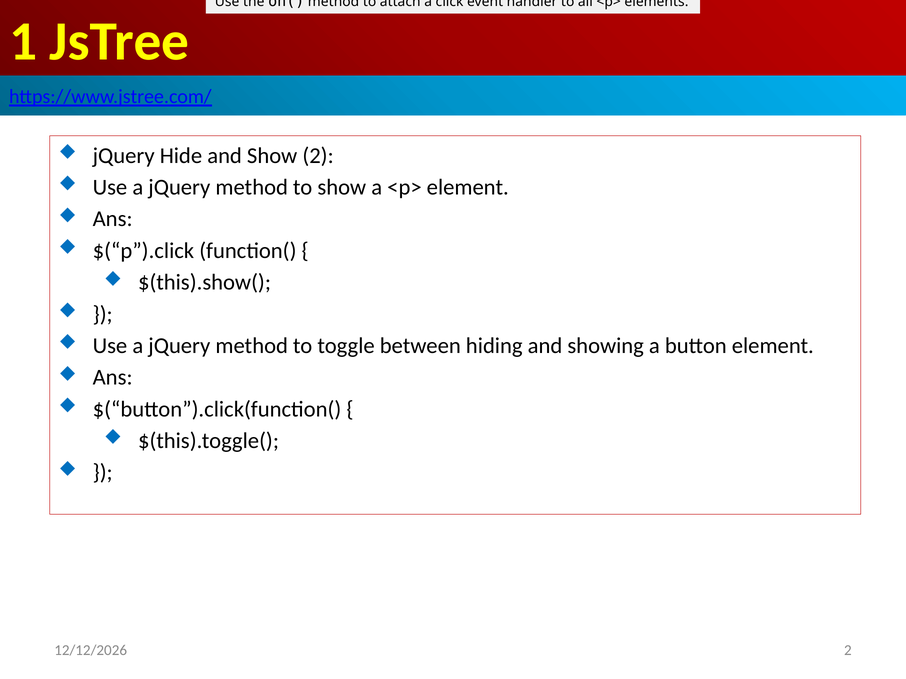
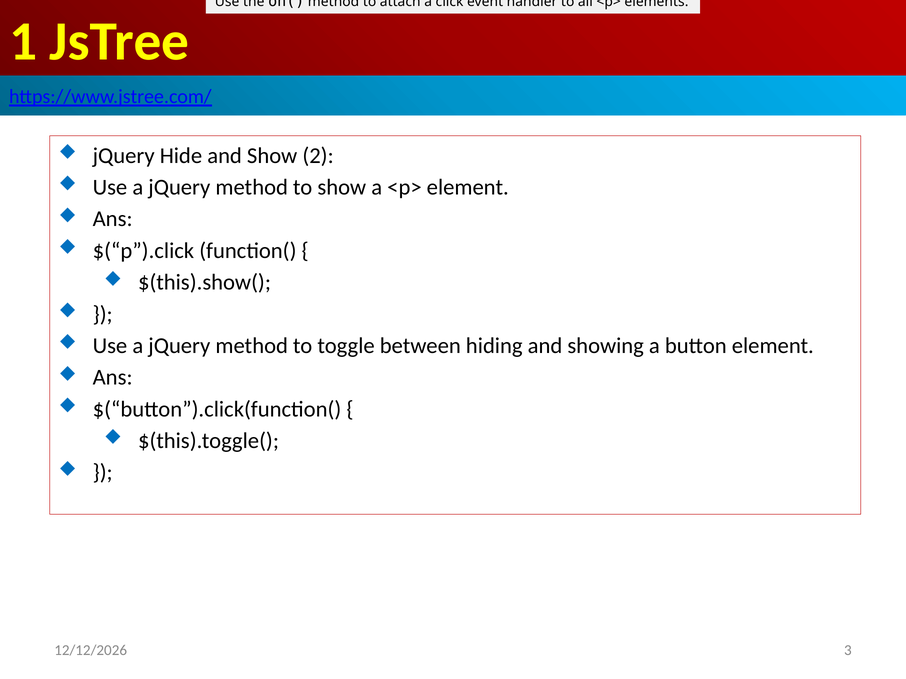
2: 2 -> 3 (848, 651)
